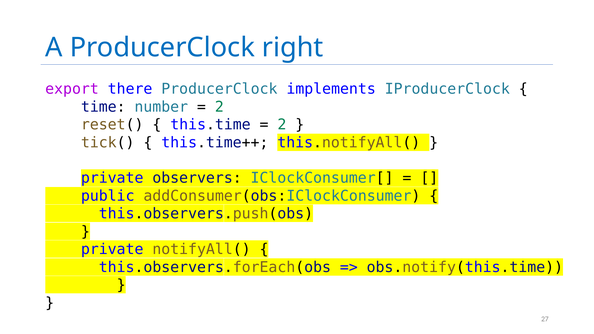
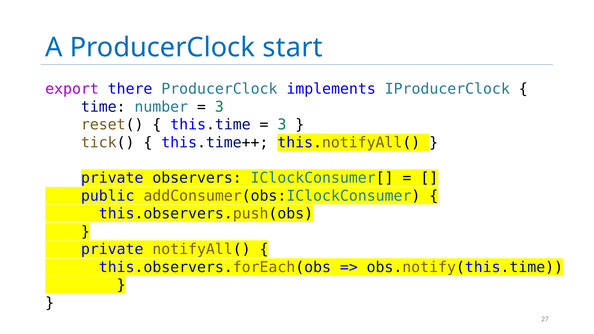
right: right -> start (293, 47)
2: 2 -> 3 (219, 107)
2: 2 -> 3 (282, 125)
